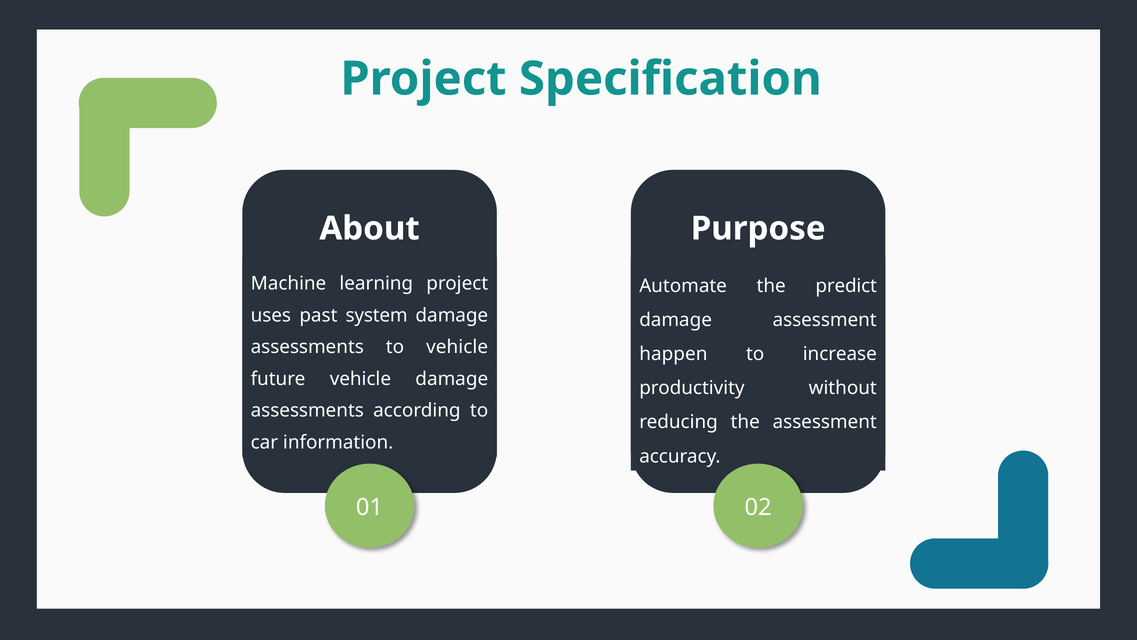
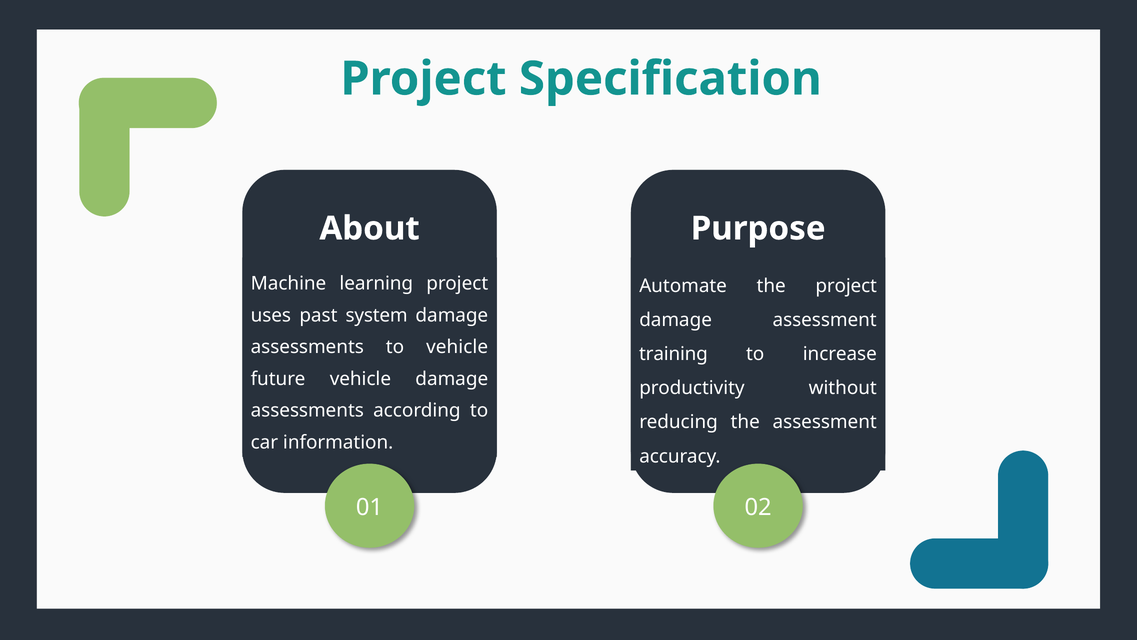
the predict: predict -> project (846, 286)
happen: happen -> training (673, 354)
